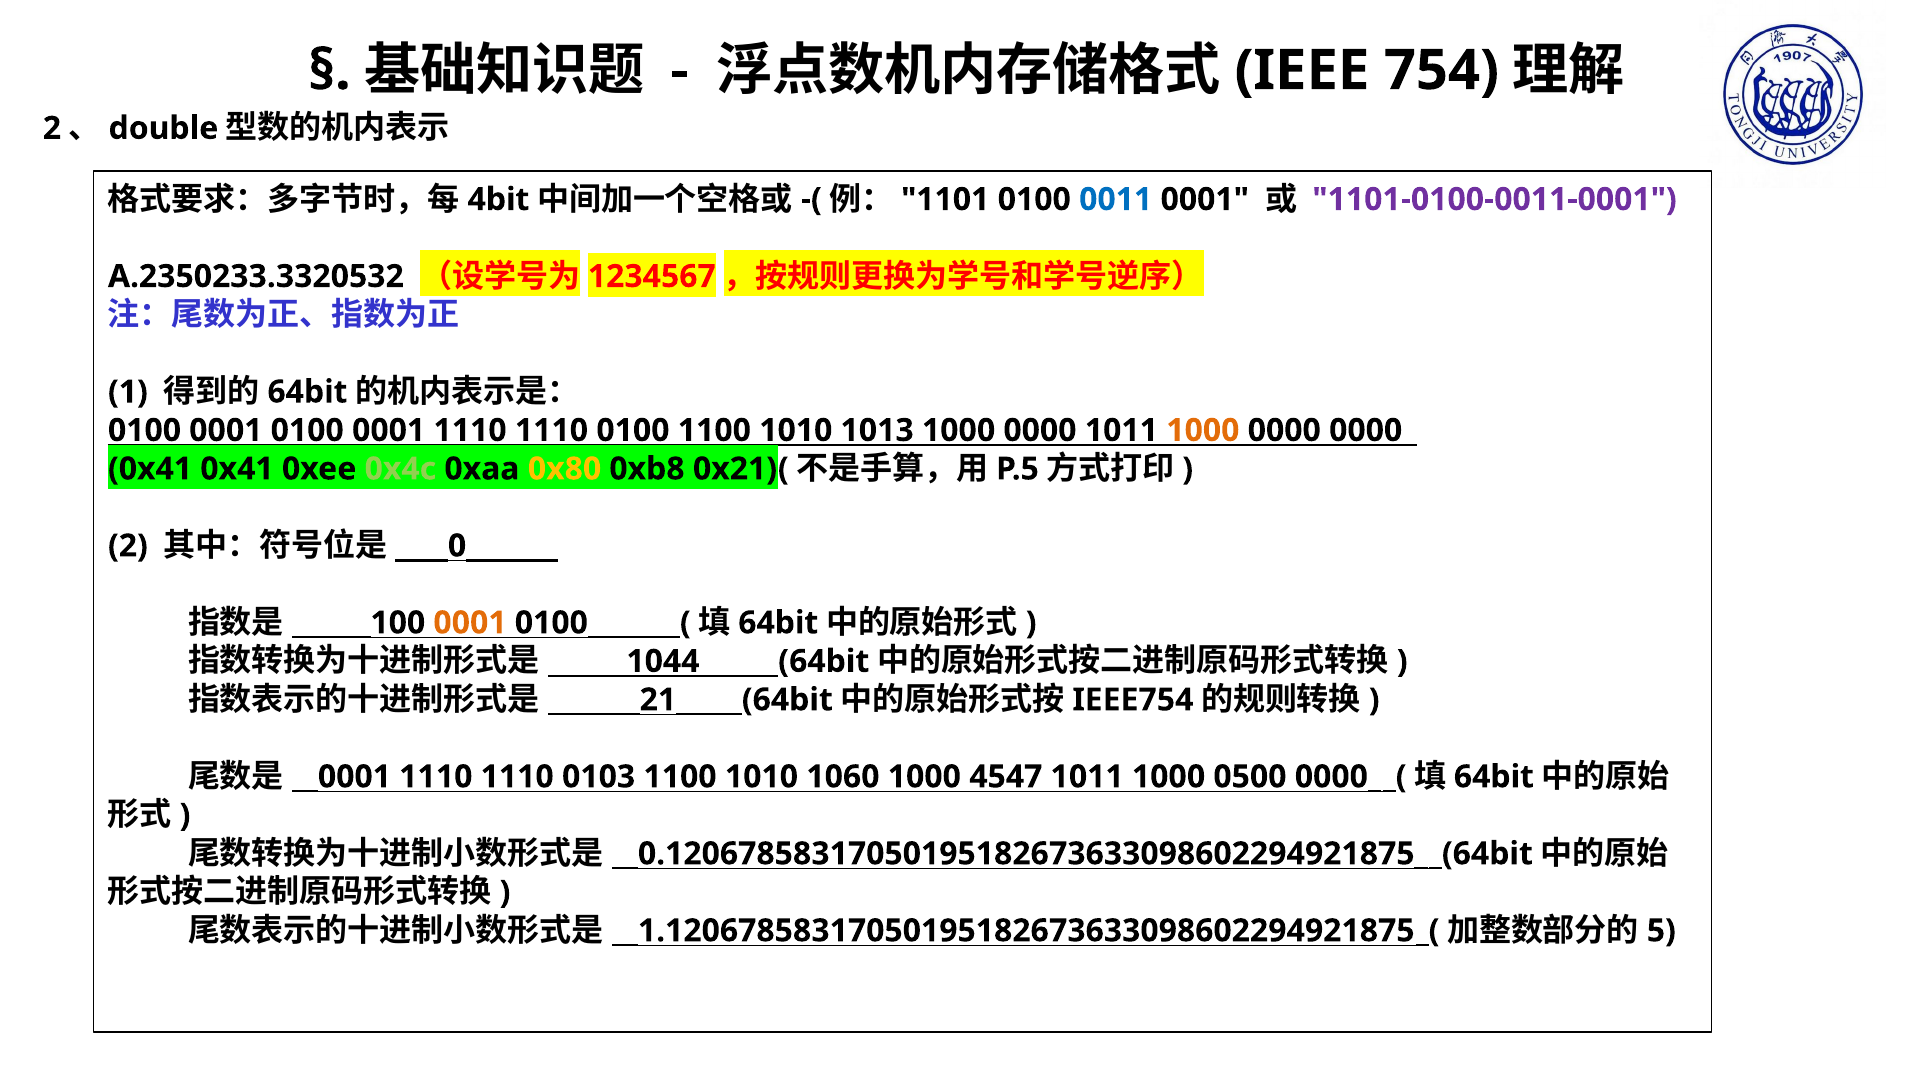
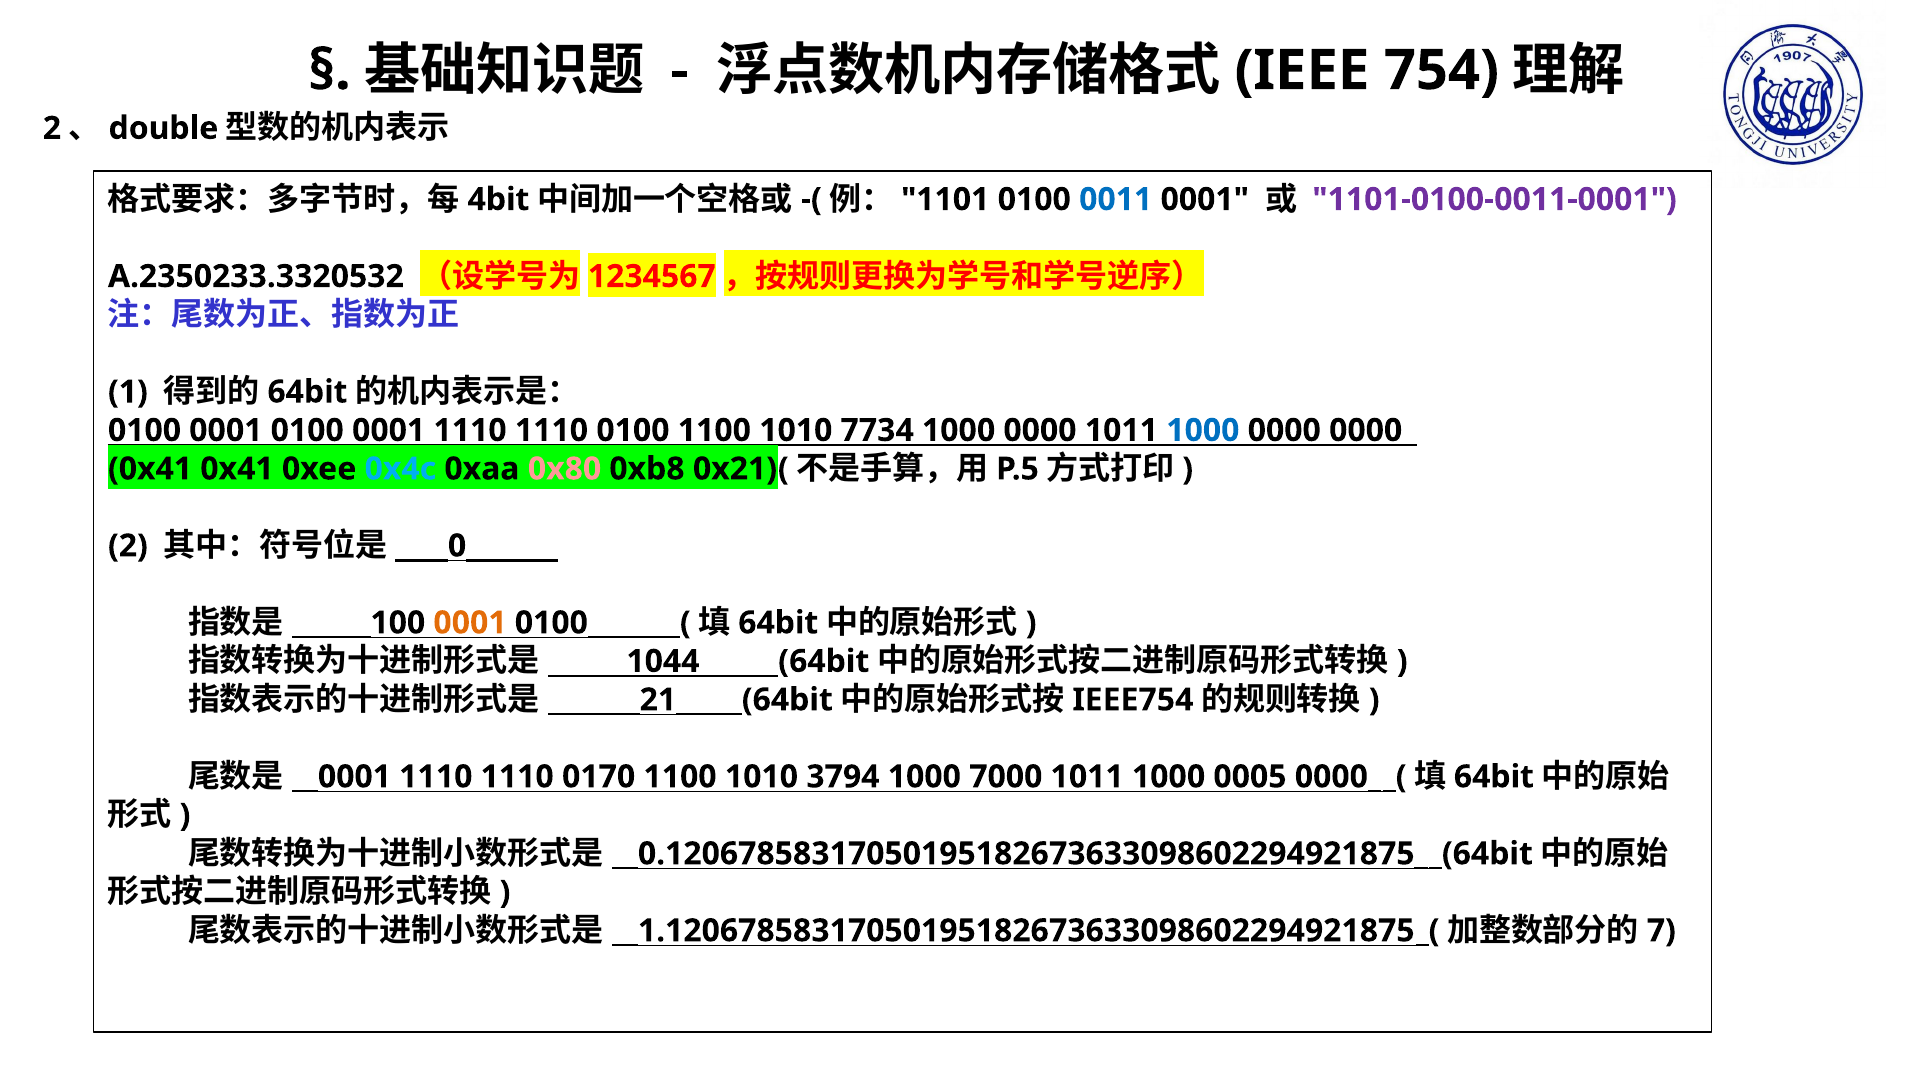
1013: 1013 -> 7734 (877, 430)
1000 colour: orange -> blue (1203, 430)
0x4c colour: light green -> light blue (400, 469)
0x80 colour: yellow -> pink (565, 469)
0103: 0103 -> 0170 (599, 777)
1060: 1060 -> 3794 (843, 777)
4547: 4547 -> 7000 (1006, 777)
0500: 0500 -> 0005 (1250, 777)
5: 5 -> 7 (1661, 931)
